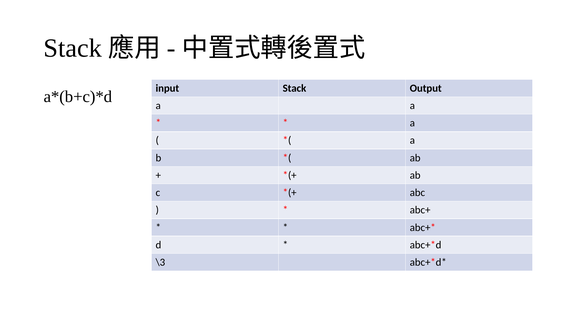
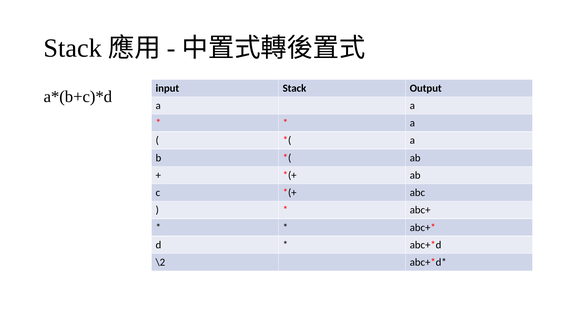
\3: \3 -> \2 (160, 262)
